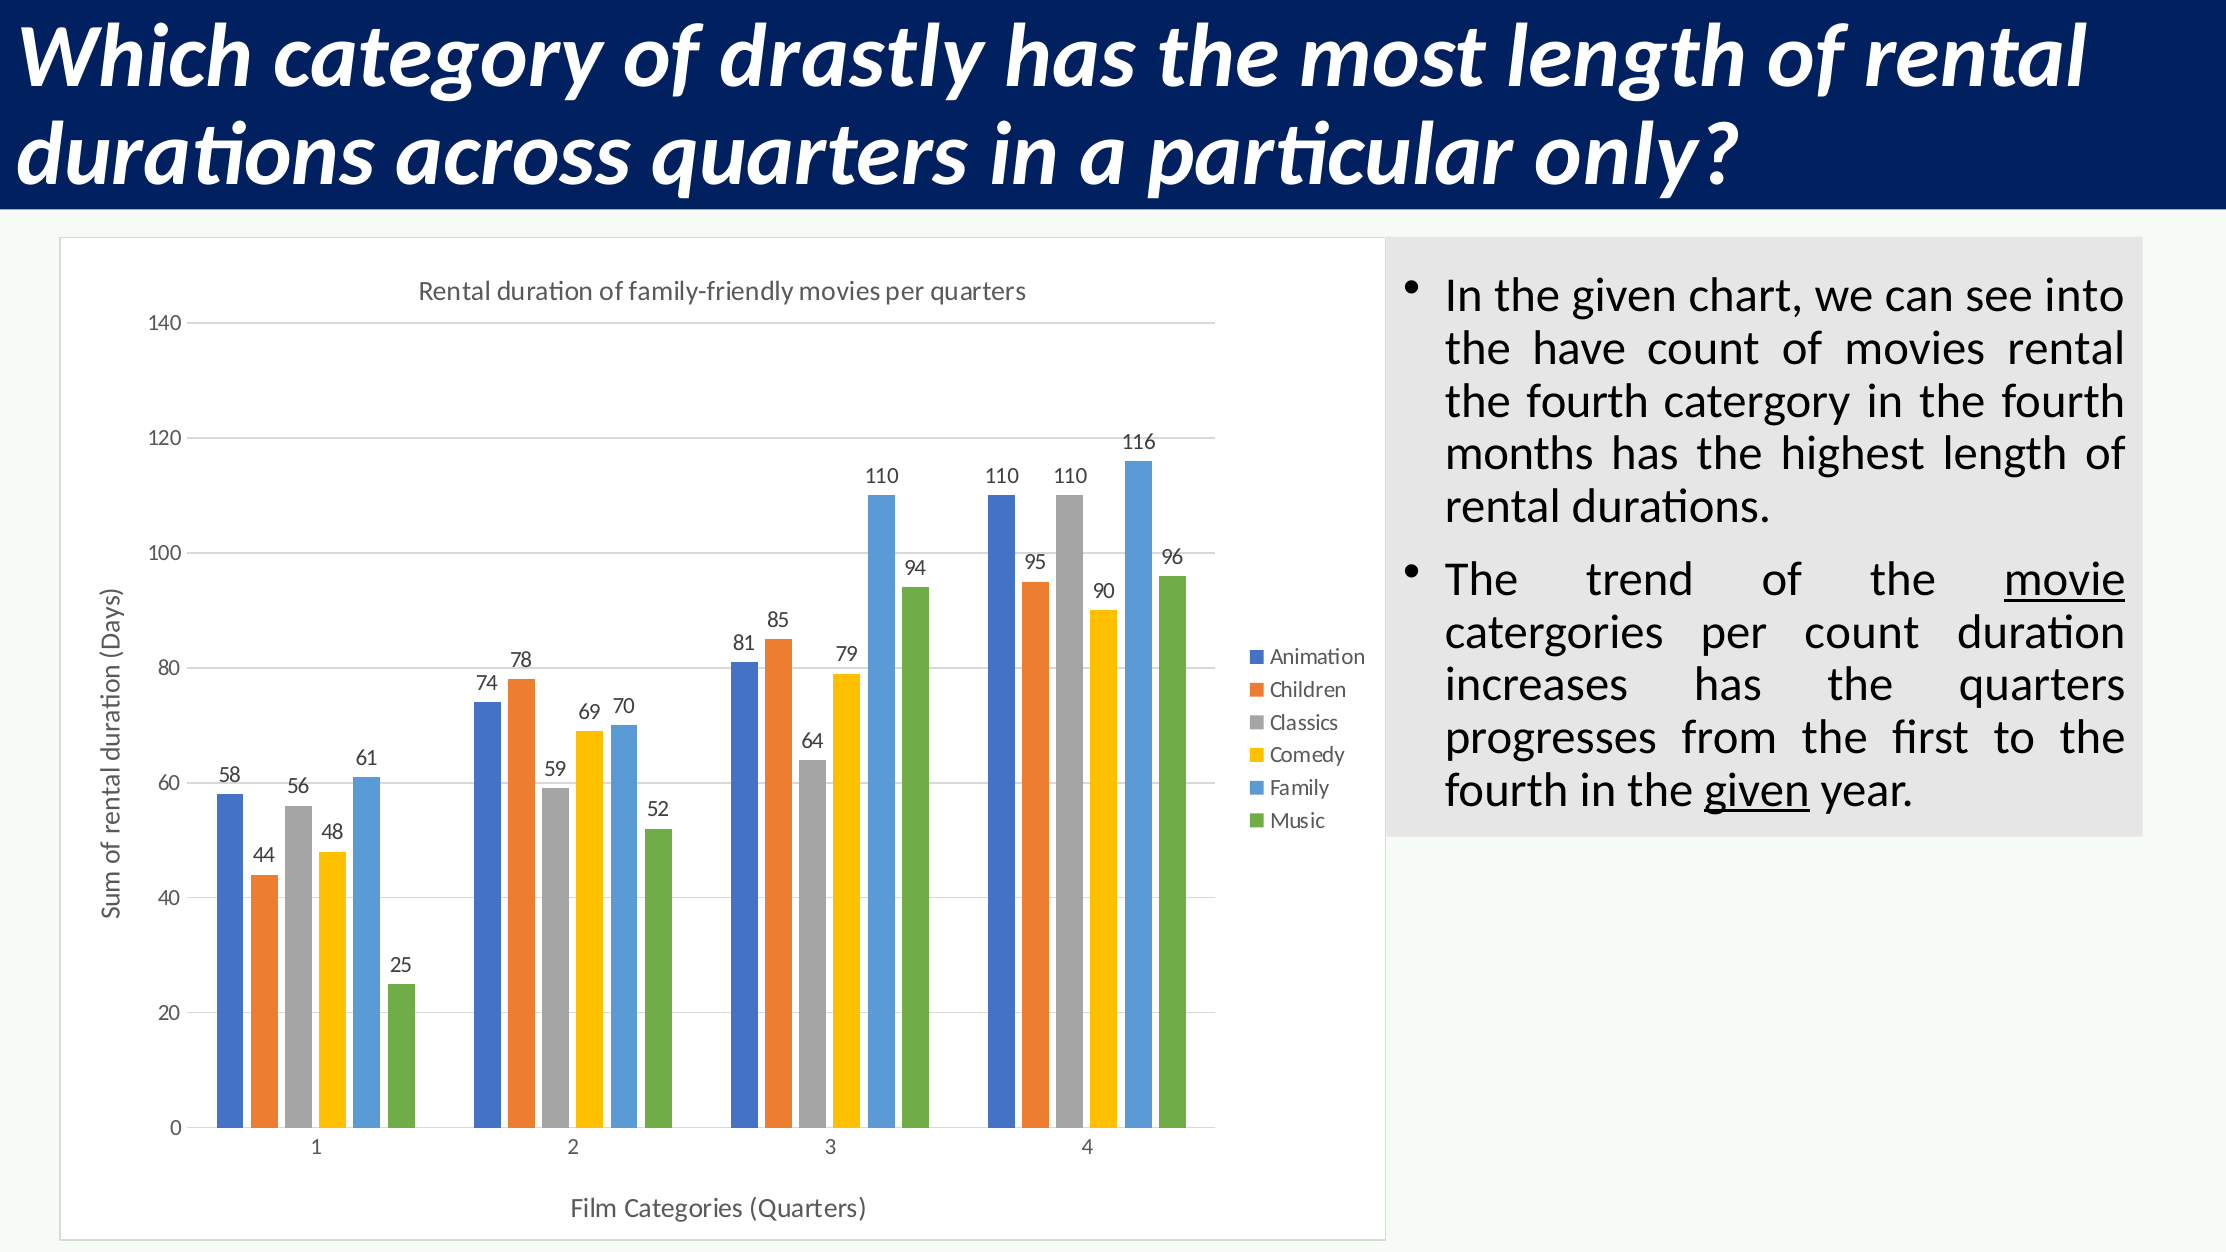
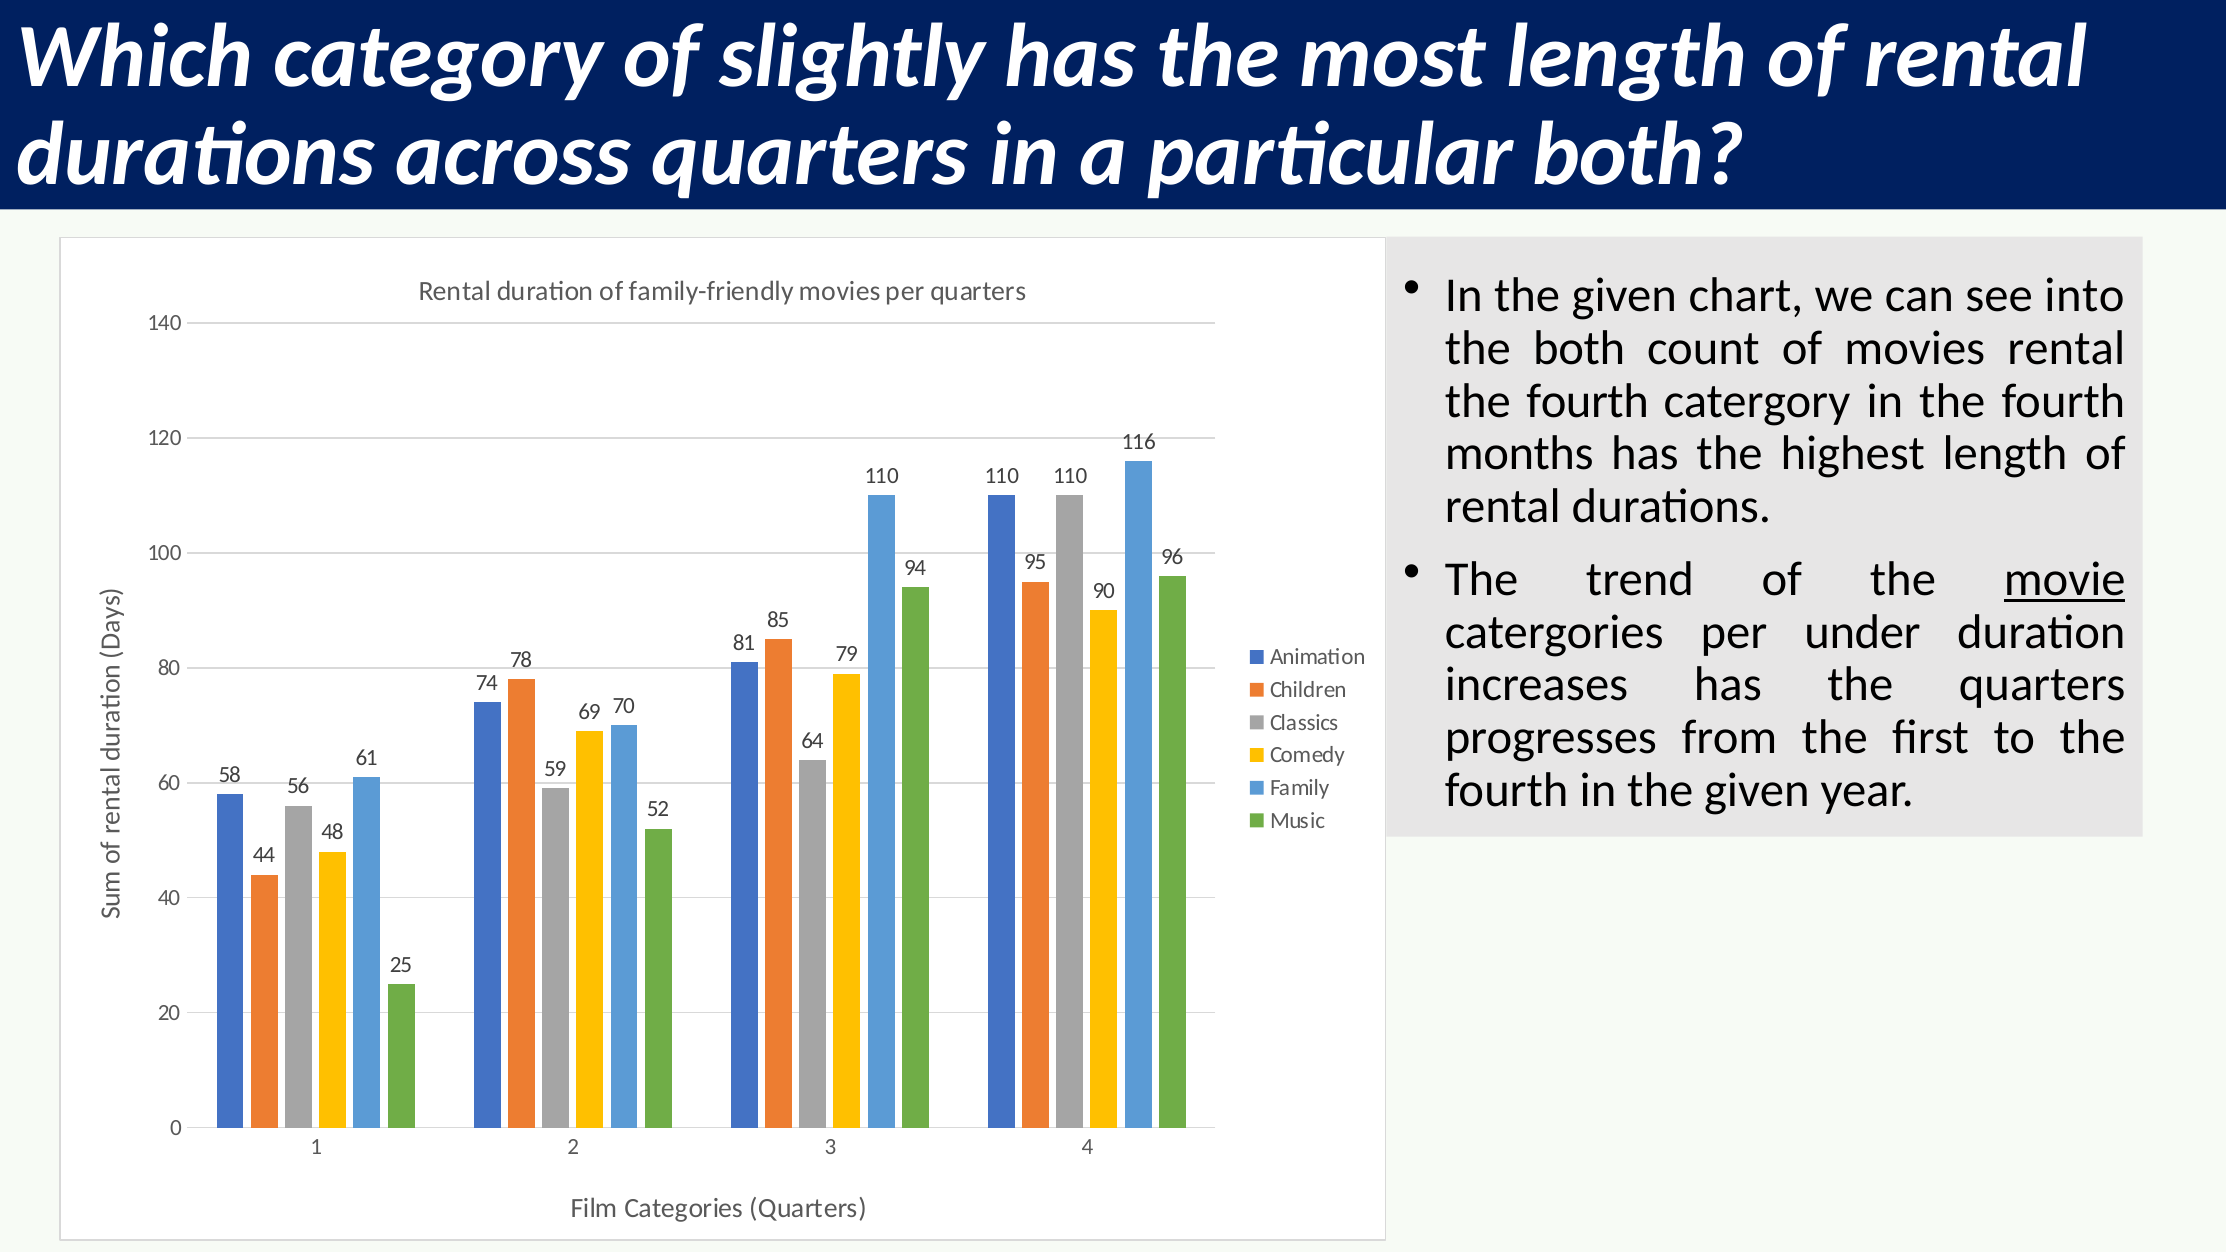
drastly: drastly -> slightly (853, 57)
particular only: only -> both (1639, 154)
the have: have -> both (1579, 349)
per count: count -> under (1862, 632)
given underline: present -> none (1757, 790)
